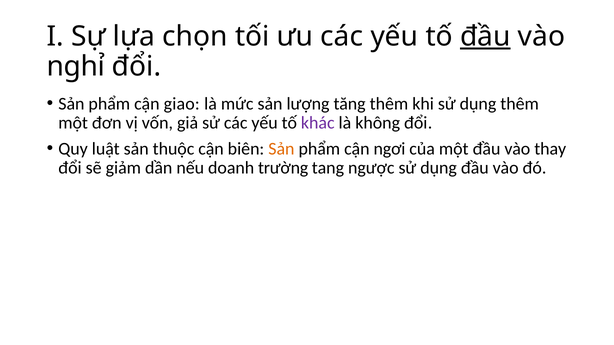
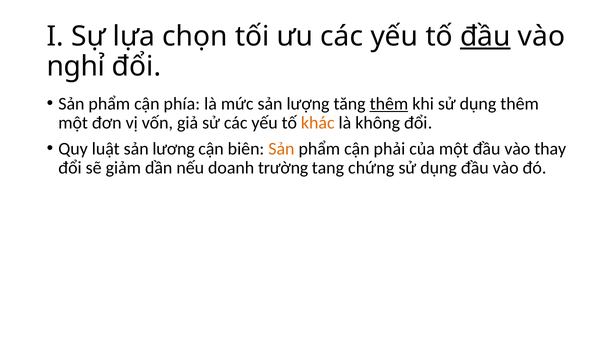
giao: giao -> phía (182, 104)
thêm underline: none -> present (389, 104)
khác colour: purple -> orange (318, 123)
thuộc: thuộc -> lương (174, 149)
ngơi: ngơi -> phải (389, 149)
ngược: ngược -> chứng (371, 168)
